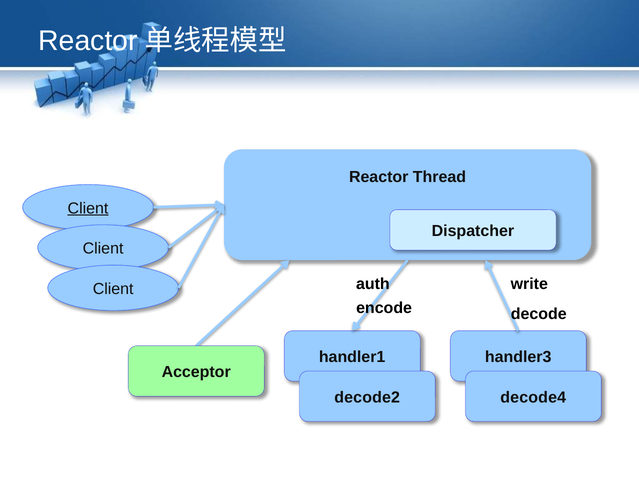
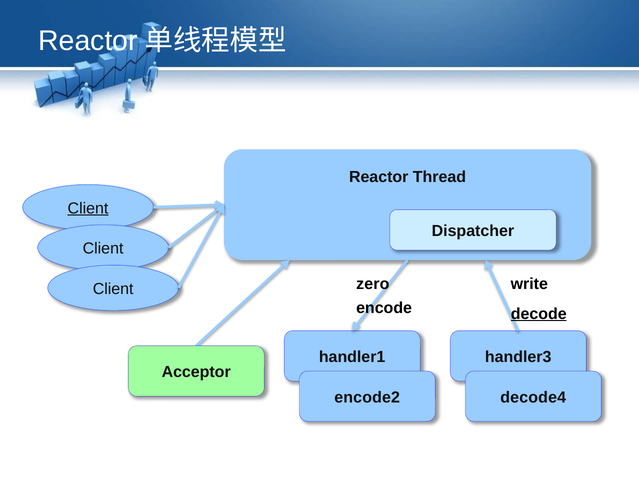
auth: auth -> zero (373, 283)
decode underline: none -> present (539, 313)
decode2: decode2 -> encode2 (367, 397)
